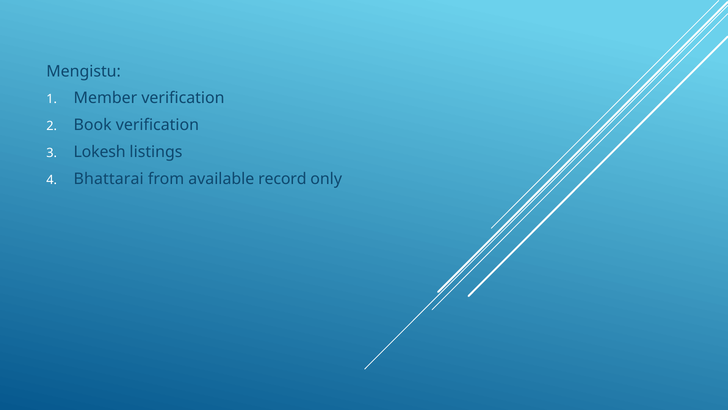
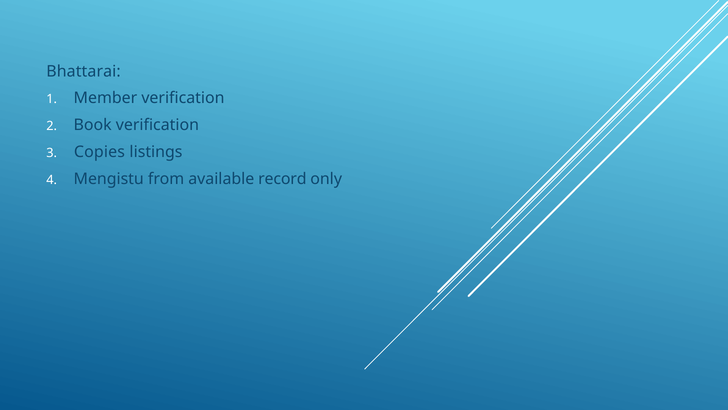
Mengistu: Mengistu -> Bhattarai (84, 71)
Lokesh: Lokesh -> Copies (99, 152)
Bhattarai: Bhattarai -> Mengistu (109, 179)
